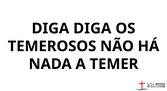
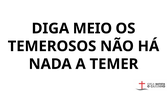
DIGA DIGA: DIGA -> MEIO (92, 28)
